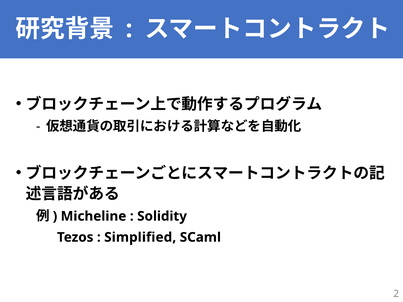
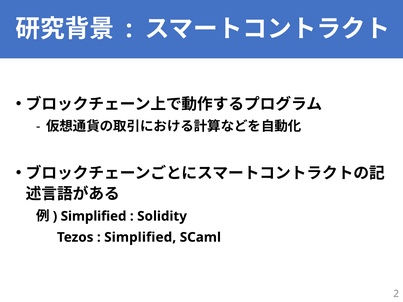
Micheline: Micheline -> Simplified (94, 216)
